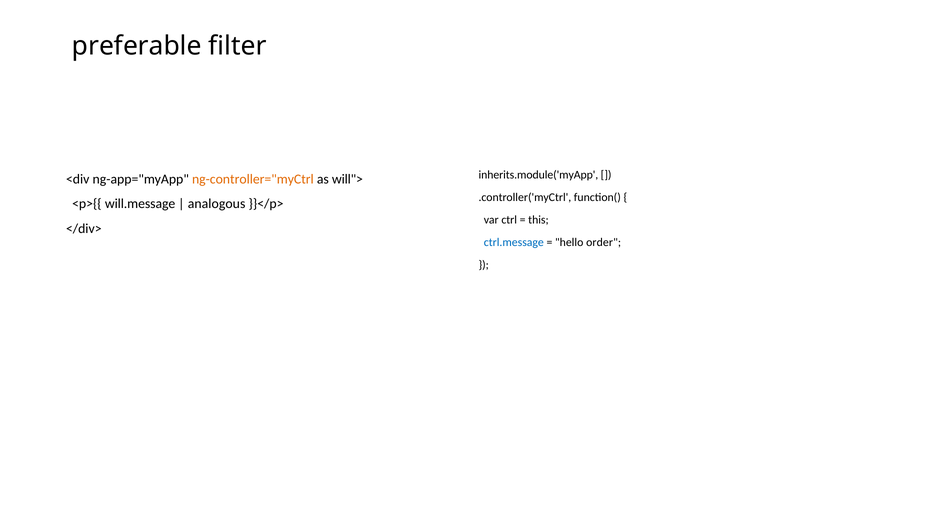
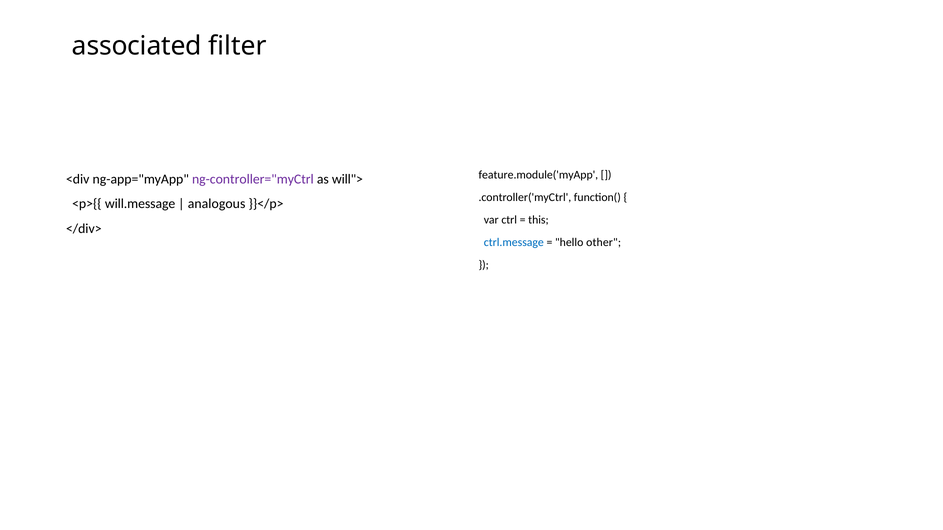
preferable: preferable -> associated (137, 46)
inherits.module('myApp: inherits.module('myApp -> feature.module('myApp (538, 175)
ng-controller="myCtrl colour: orange -> purple (253, 179)
order: order -> other (604, 242)
